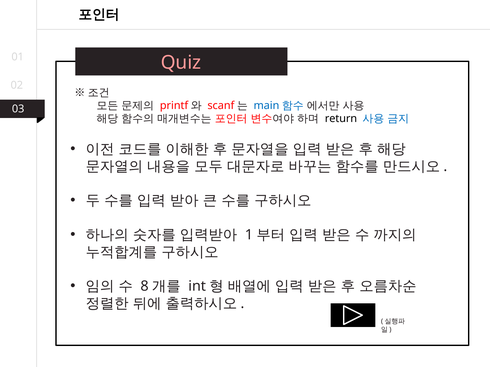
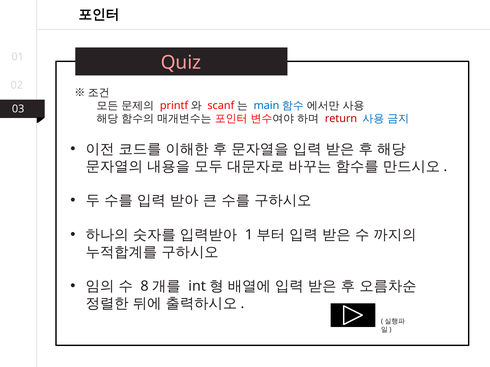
return colour: black -> red (341, 119)
